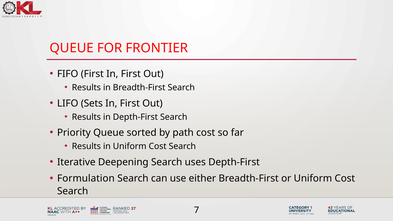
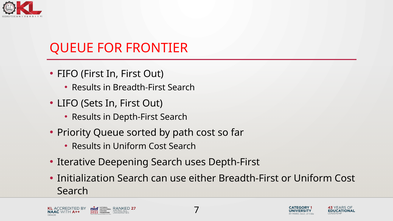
Formulation: Formulation -> Initialization (86, 179)
